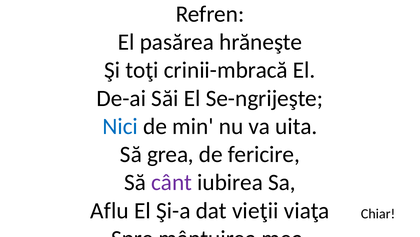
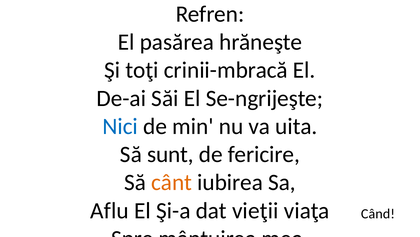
grea: grea -> sunt (170, 154)
cânt colour: purple -> orange (172, 182)
Chiar: Chiar -> Când (378, 213)
